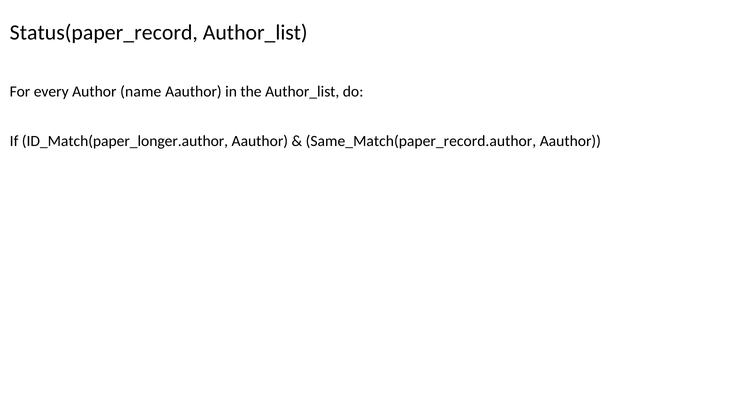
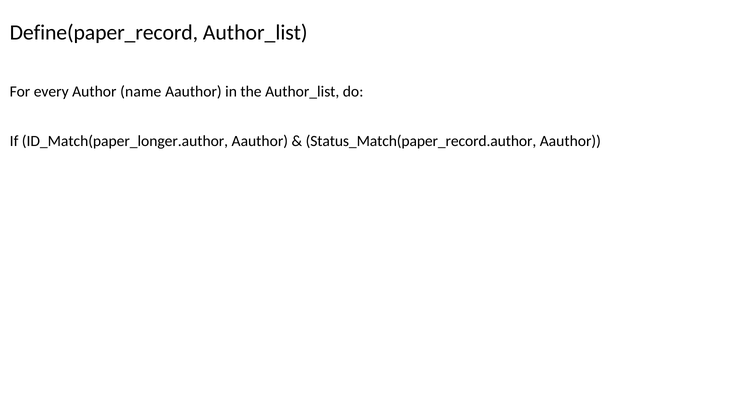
Status(paper_record: Status(paper_record -> Define(paper_record (104, 32)
Same_Match(paper_record.author: Same_Match(paper_record.author -> Status_Match(paper_record.author (421, 141)
